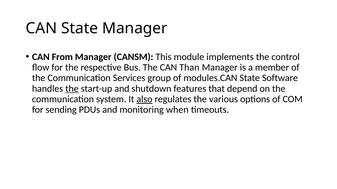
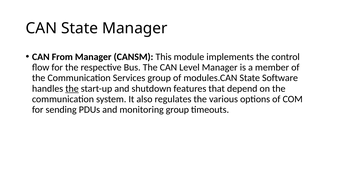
Than: Than -> Level (189, 68)
also underline: present -> none (144, 99)
monitoring when: when -> group (177, 110)
